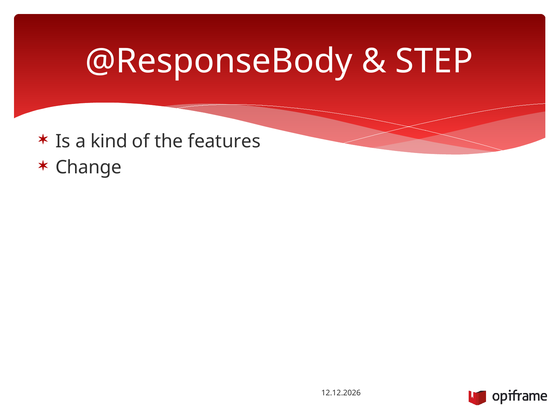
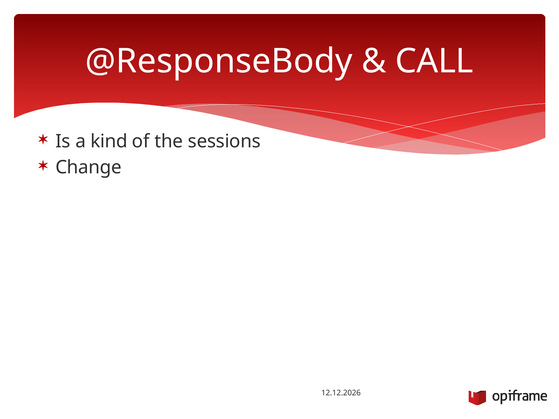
STEP: STEP -> CALL (434, 61)
features: features -> sessions (224, 141)
